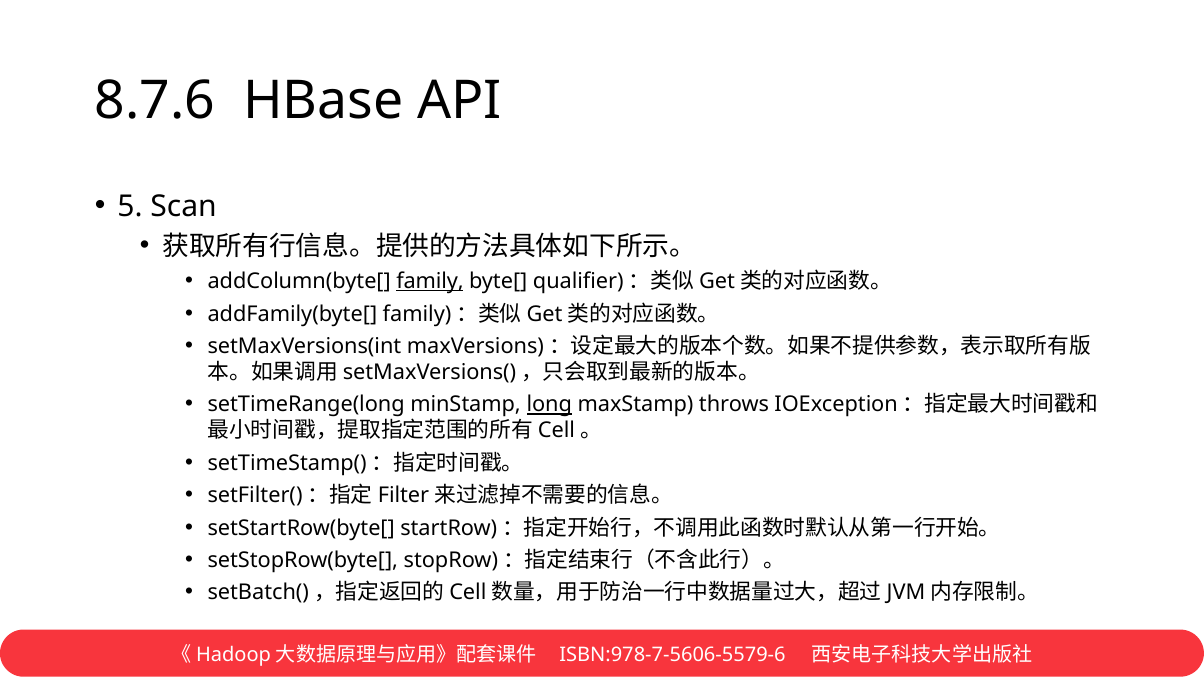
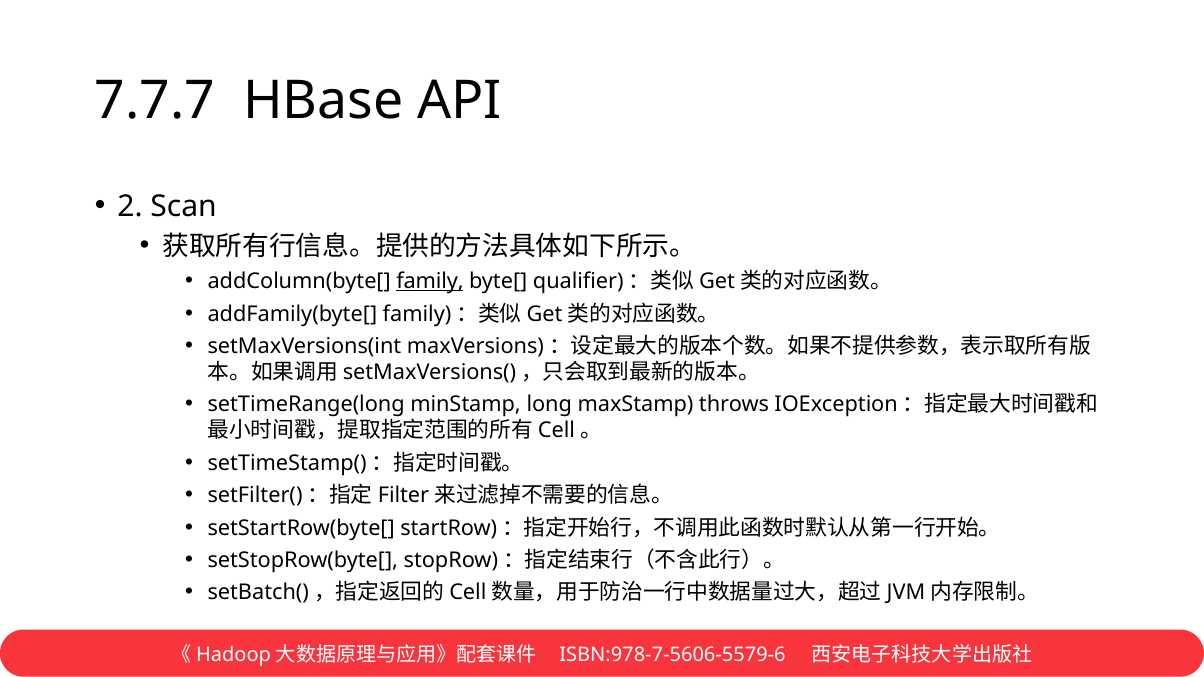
8.7.6: 8.7.6 -> 7.7.7 (155, 101)
5: 5 -> 2 (130, 206)
long underline: present -> none (549, 405)
